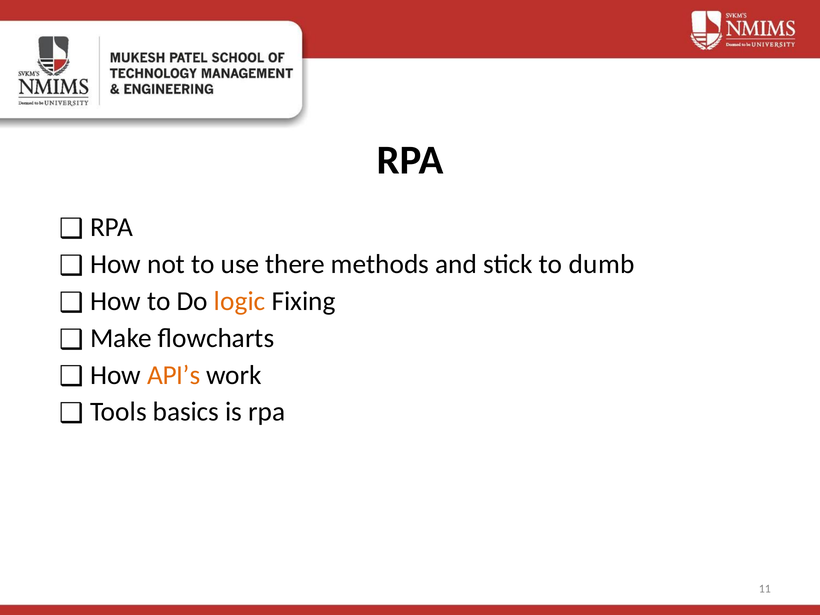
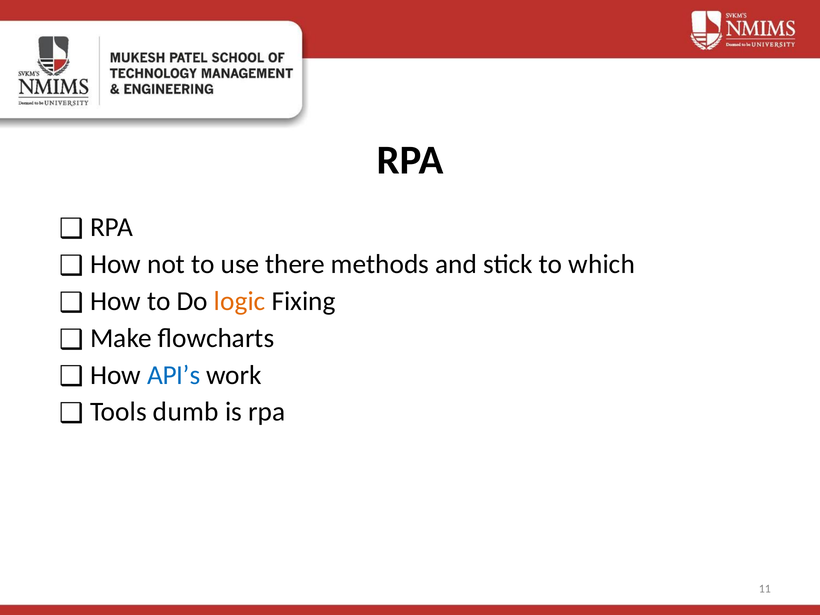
dumb: dumb -> which (602, 264)
API’s colour: orange -> blue (174, 375)
basics: basics -> dumb (186, 412)
